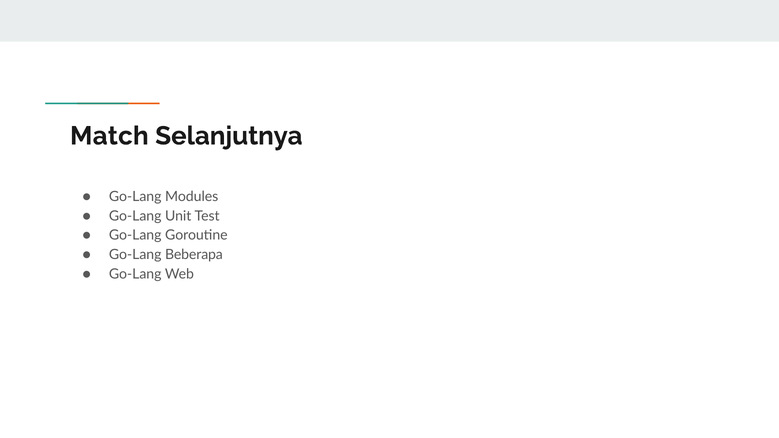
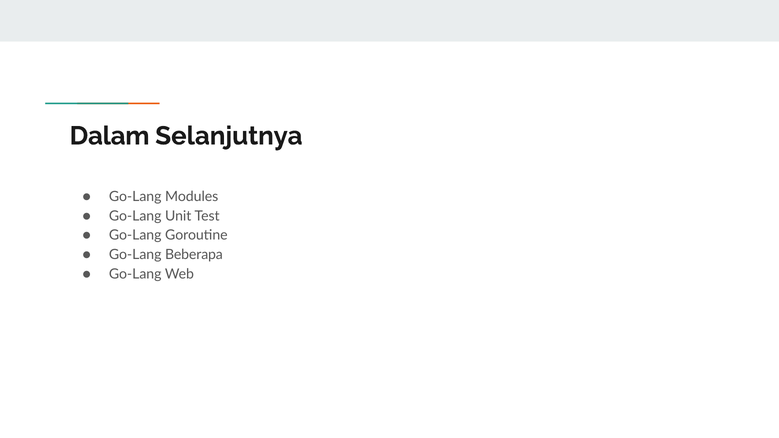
Match: Match -> Dalam (110, 136)
